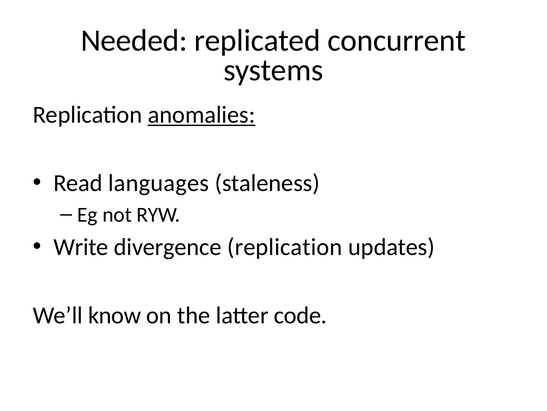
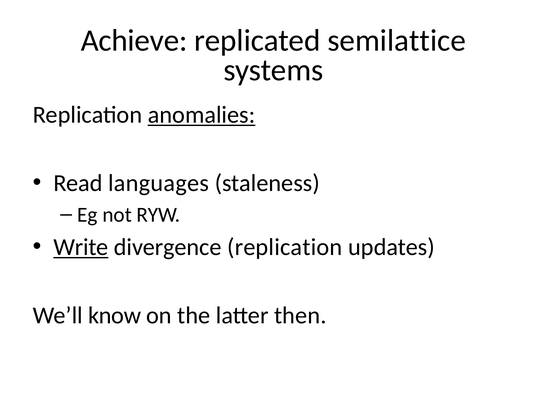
Needed: Needed -> Achieve (134, 40)
concurrent: concurrent -> semilattice (397, 40)
Write underline: none -> present (81, 247)
code: code -> then (300, 315)
